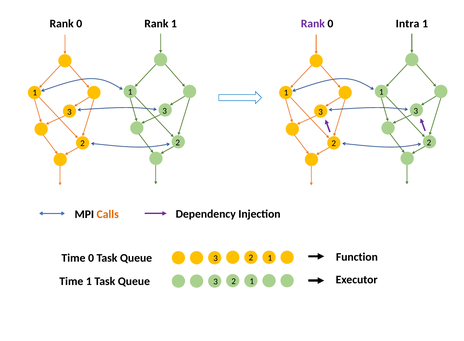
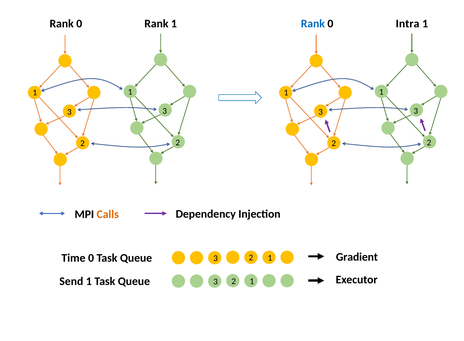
Rank colour: purple -> blue (313, 24)
Function: Function -> Gradient (357, 257)
Time: Time -> Send (71, 281)
